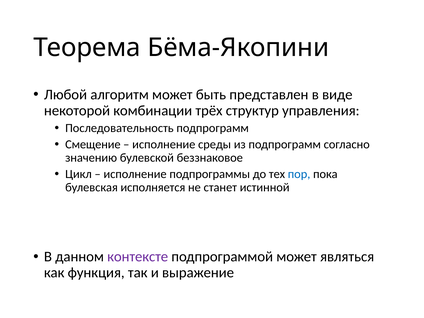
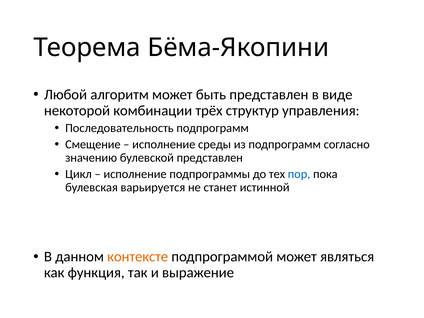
булевской беззнаковое: беззнаковое -> представлен (210, 158)
исполняется: исполняется -> варьируется (153, 187)
контексте colour: purple -> orange (138, 257)
